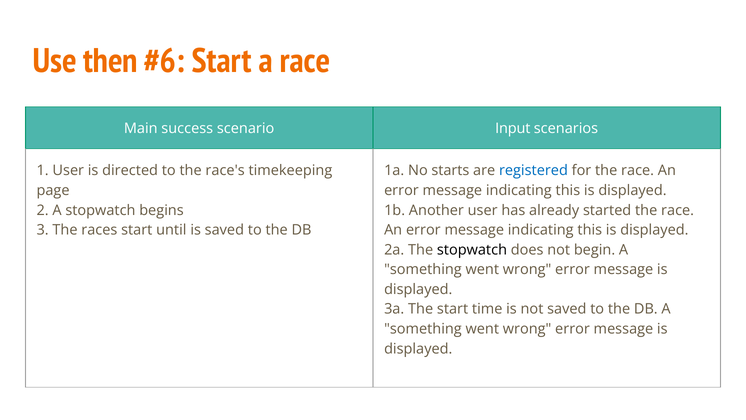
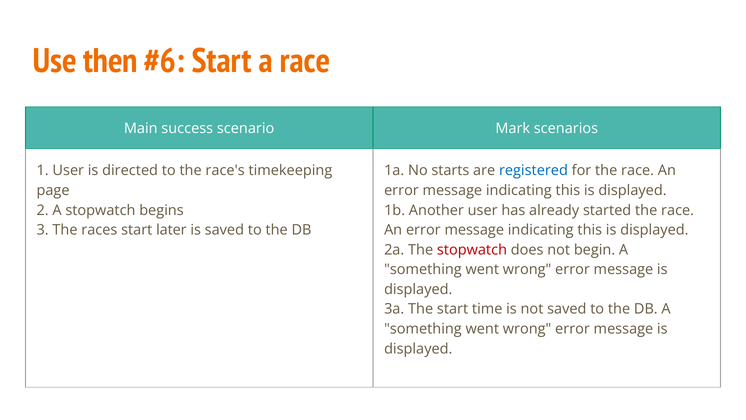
Input: Input -> Mark (513, 128)
until: until -> later (171, 230)
stopwatch colour: black -> red (472, 250)
